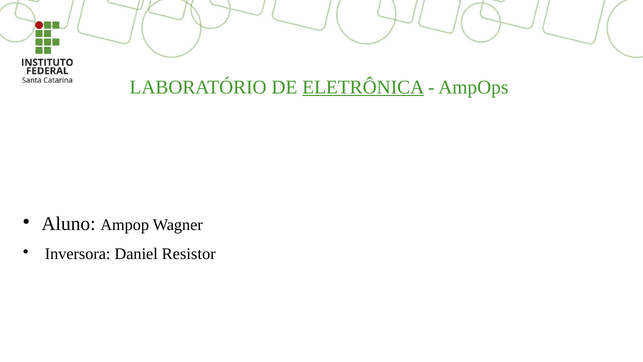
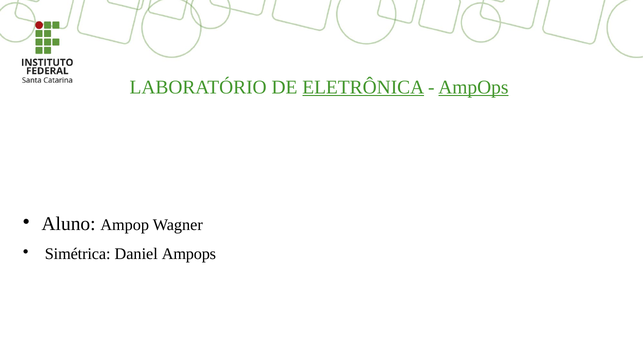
AmpOps underline: none -> present (473, 87)
Inversora: Inversora -> Simétrica (78, 253)
Daniel Resistor: Resistor -> Ampops (189, 253)
